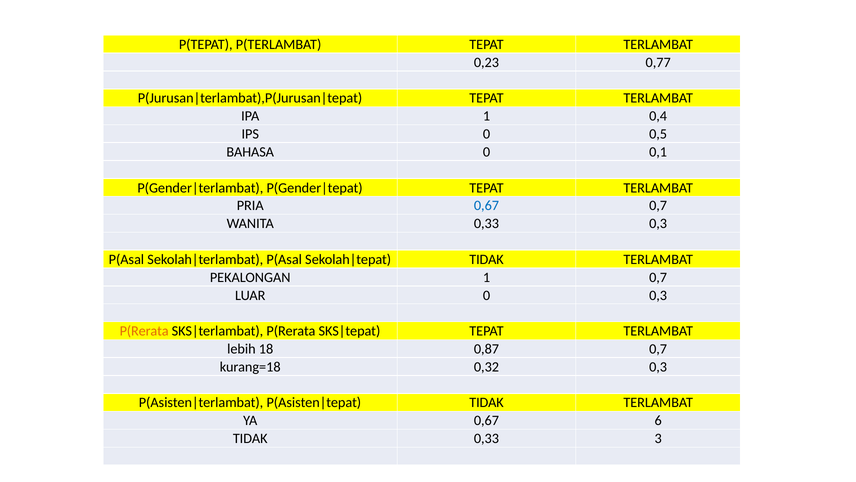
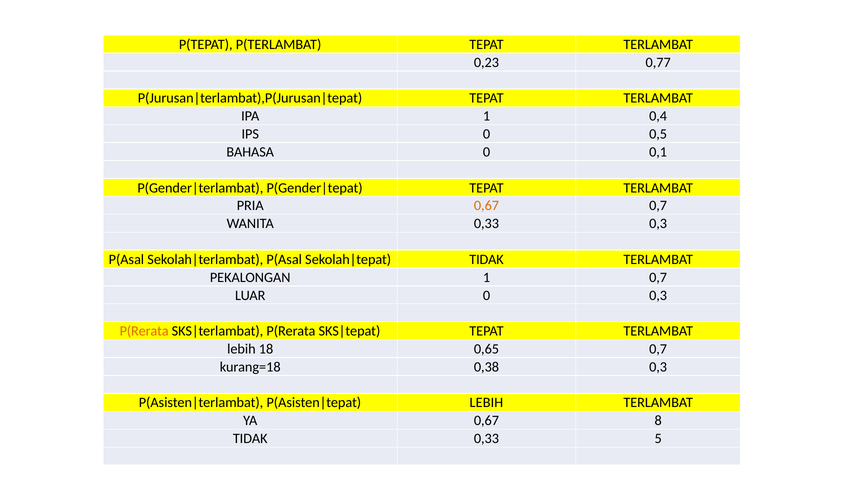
0,67 colour: blue -> orange (486, 206)
0,87: 0,87 -> 0,65 (486, 349)
0,32: 0,32 -> 0,38 (486, 367)
TIDAK: TIDAK -> LEBIH (486, 402)
6: 6 -> 8 (658, 420)
3: 3 -> 5 (658, 438)
